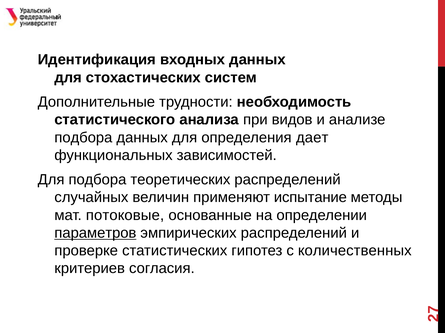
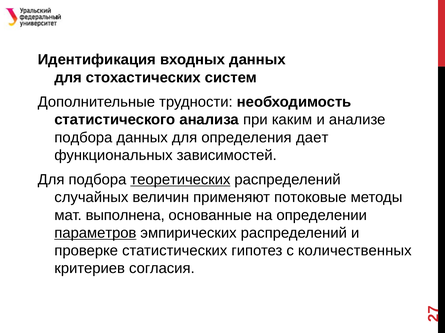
видов: видов -> каким (292, 120)
теоретических underline: none -> present (180, 180)
испытание: испытание -> потоковые (310, 198)
потоковые: потоковые -> выполнена (125, 216)
